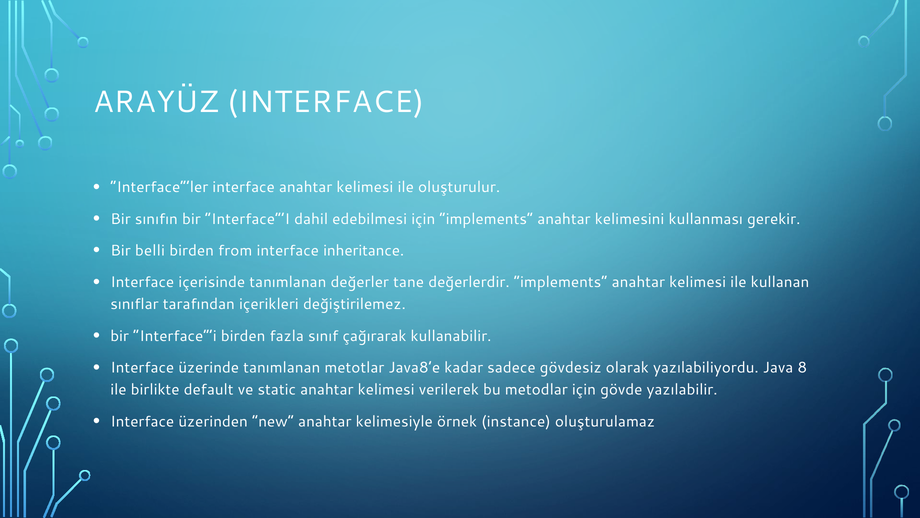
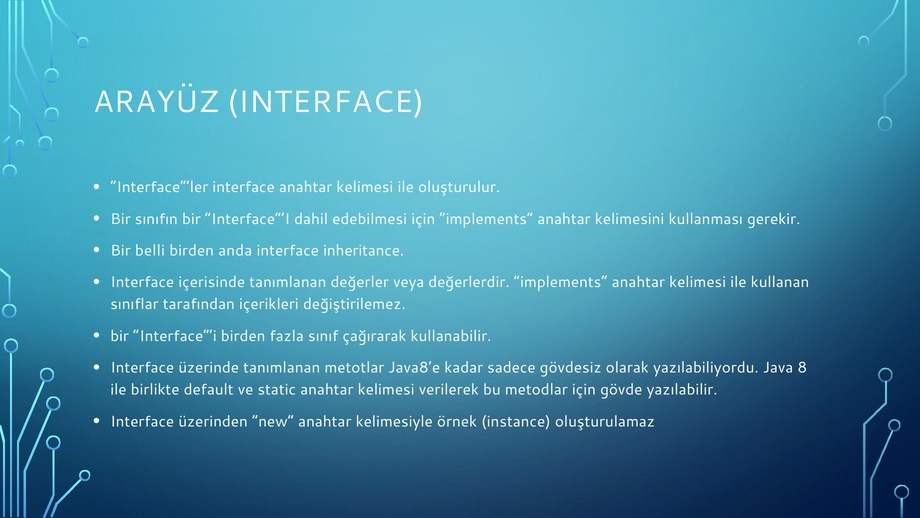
from: from -> anda (235, 250)
tane: tane -> veya (409, 282)
